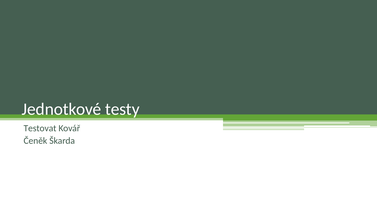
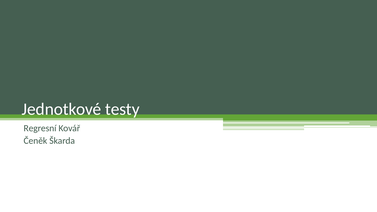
Testovat: Testovat -> Regresní (40, 128)
